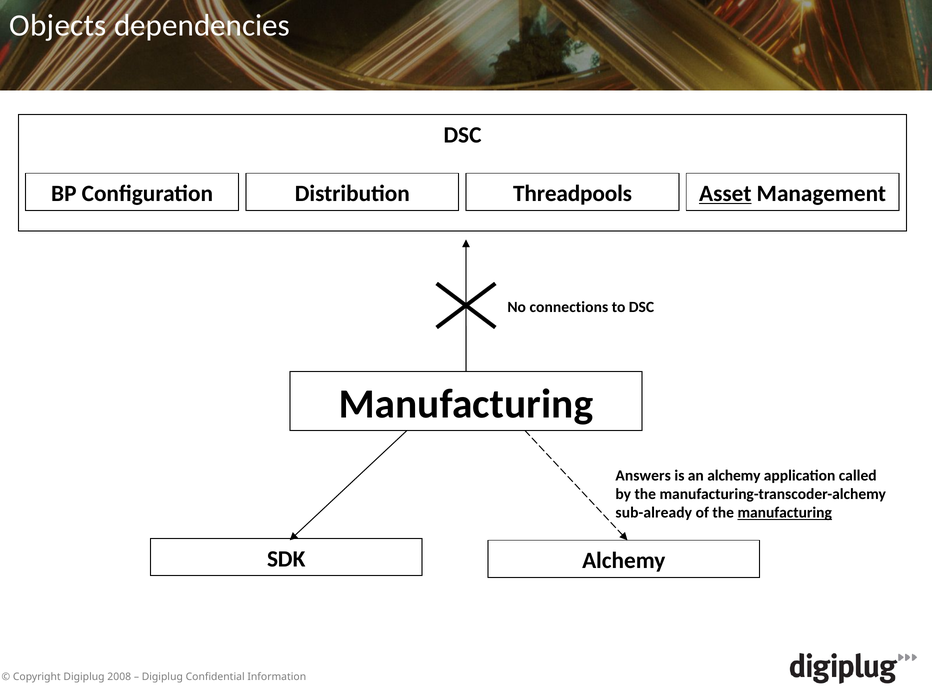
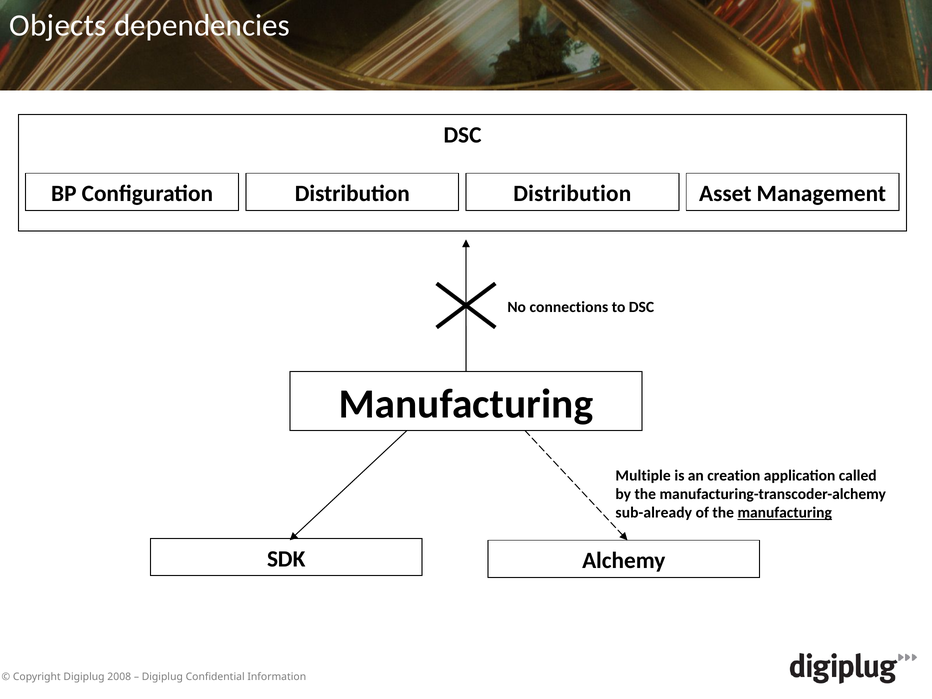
Threadpools: Threadpools -> Distribution (572, 193)
Asset underline: present -> none (725, 193)
Answers: Answers -> Multiple (643, 475)
an alchemy: alchemy -> creation (734, 475)
